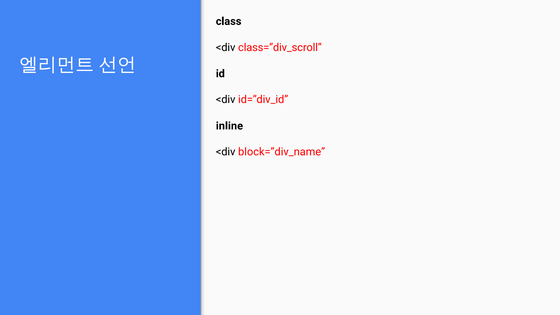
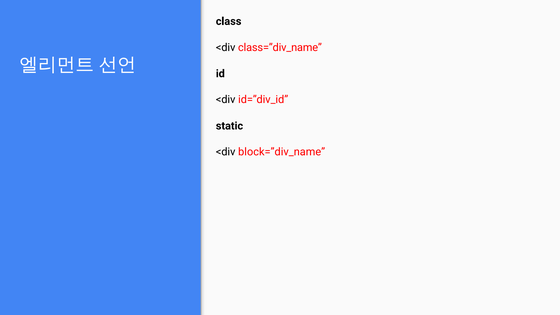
class=”div_scroll: class=”div_scroll -> class=”div_name (280, 47)
inline: inline -> static (229, 126)
